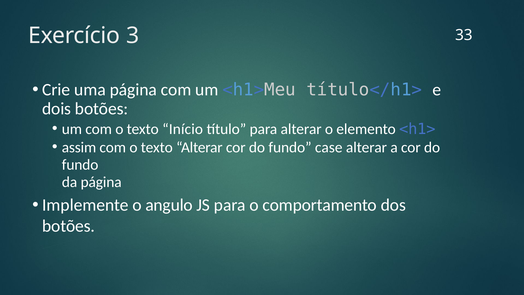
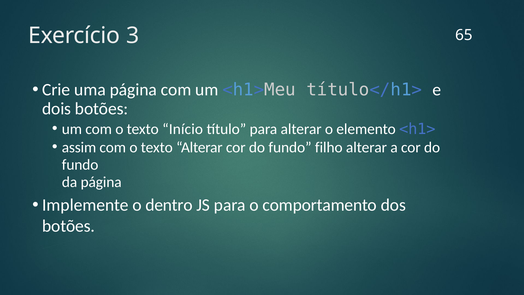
33: 33 -> 65 (464, 35)
case: case -> filho (329, 147)
angulo: angulo -> dentro (169, 205)
